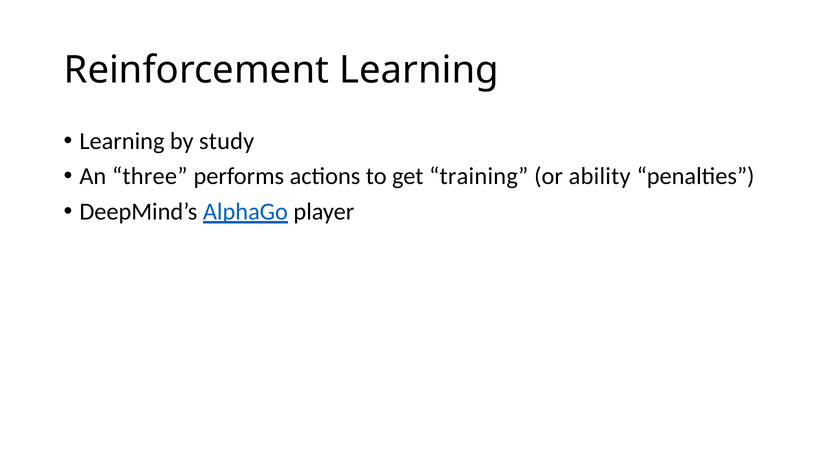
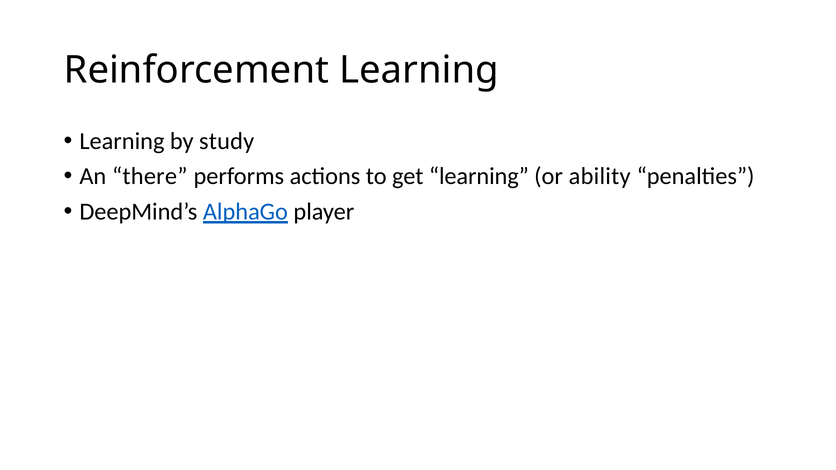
three: three -> there (150, 176)
get training: training -> learning (479, 176)
